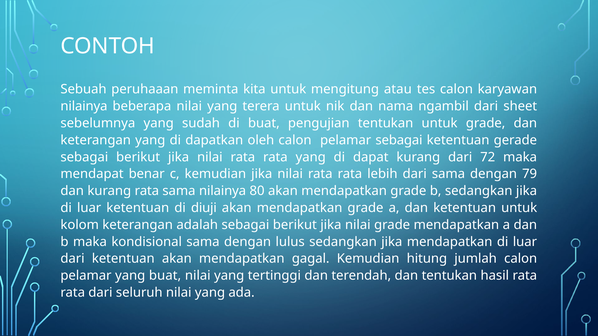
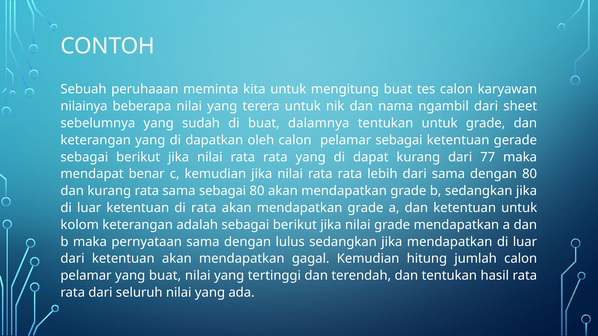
mengitung atau: atau -> buat (398, 89)
pengujian: pengujian -> dalamnya (319, 123)
72: 72 -> 77 (488, 157)
dengan 79: 79 -> 80 (530, 174)
sama nilainya: nilainya -> sebagai (223, 191)
di diuji: diuji -> rata (204, 208)
kondisional: kondisional -> pernyataan (147, 242)
